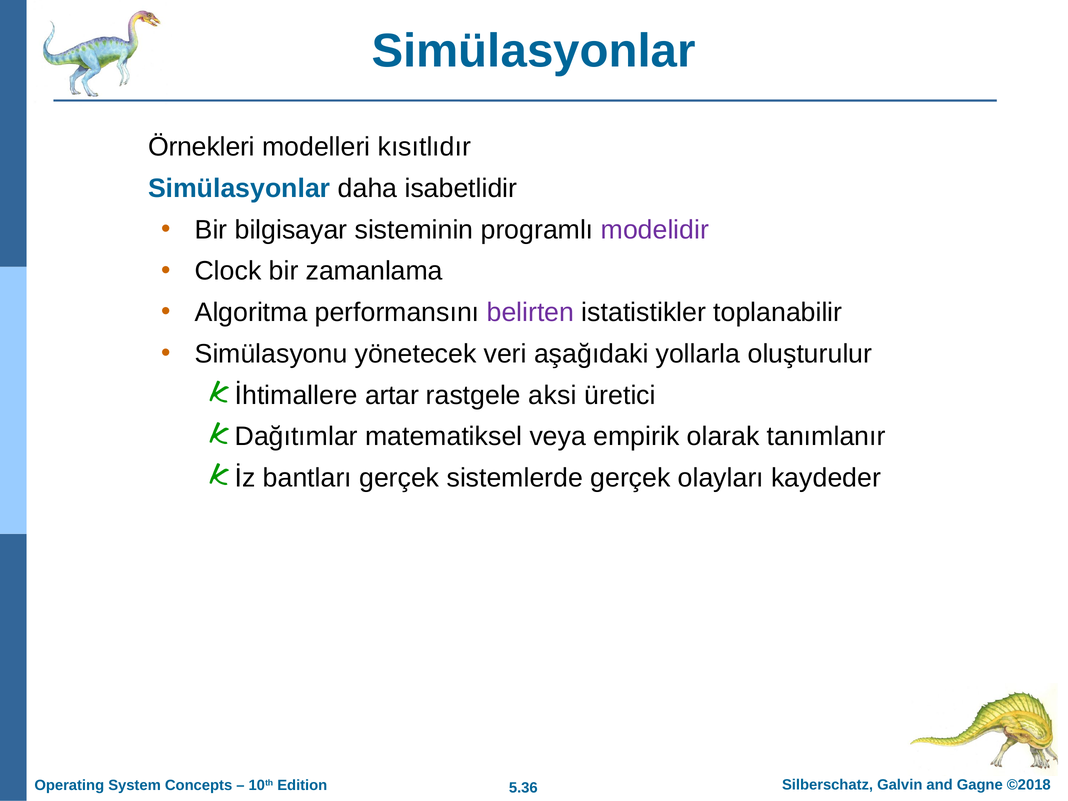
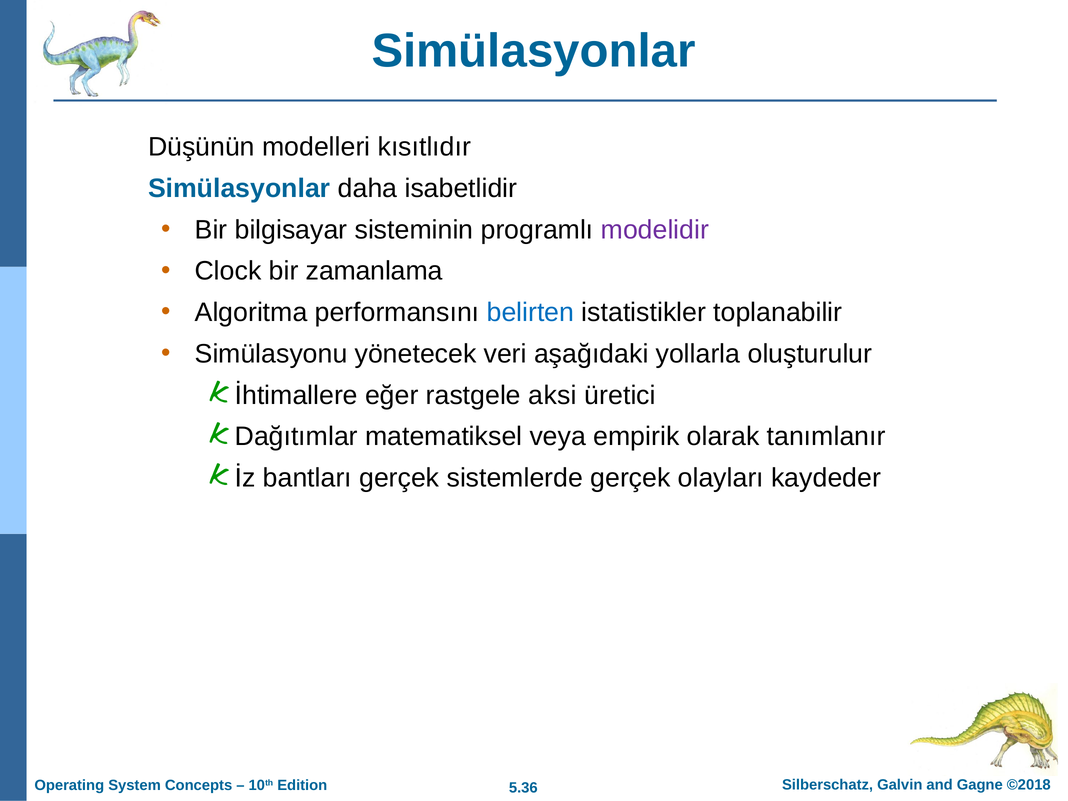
Örnekleri: Örnekleri -> Düşünün (201, 147)
belirten colour: purple -> blue (530, 313)
artar: artar -> eğer (392, 395)
